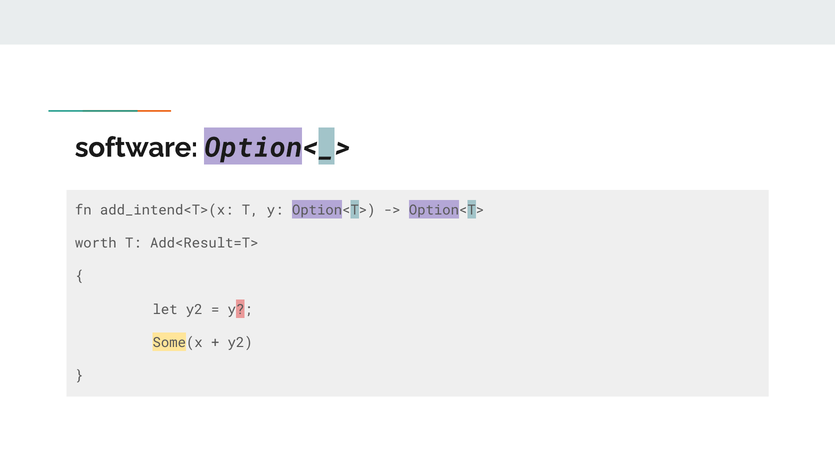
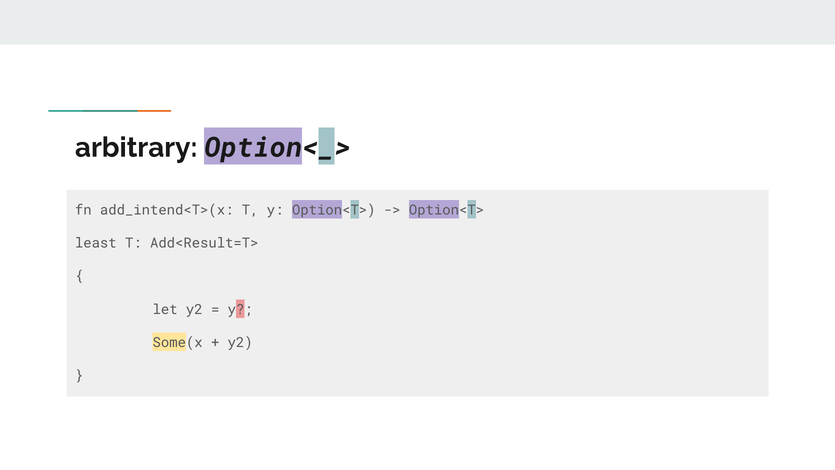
software: software -> arbitrary (136, 147)
worth: worth -> least (96, 243)
